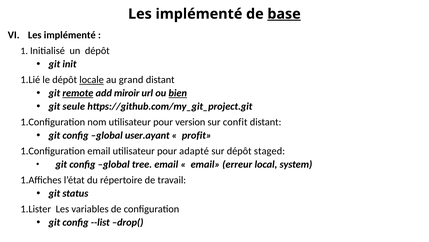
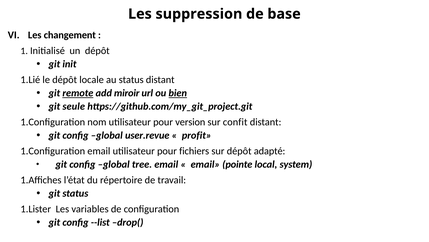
implémenté: implémenté -> suppression (199, 14)
base underline: present -> none (284, 14)
implémenté: implémenté -> changement (70, 35)
locale underline: present -> none (92, 80)
au grand: grand -> status (131, 80)
user.ayant: user.ayant -> user.revue (147, 135)
adapté: adapté -> fichiers (194, 151)
staged: staged -> adapté (270, 151)
erreur: erreur -> pointe (237, 164)
